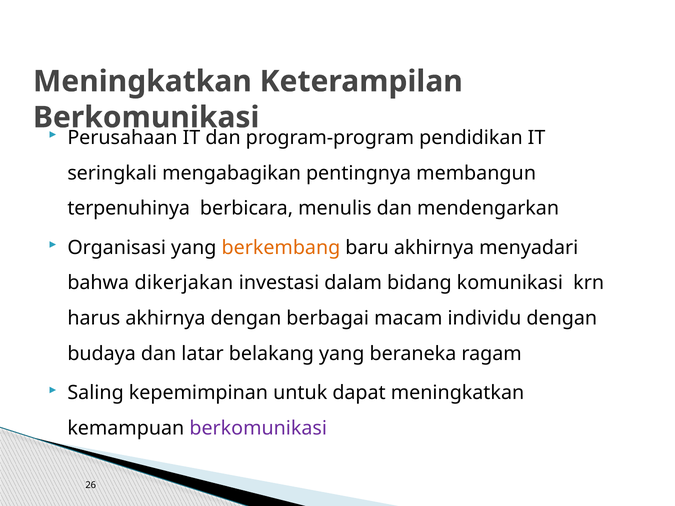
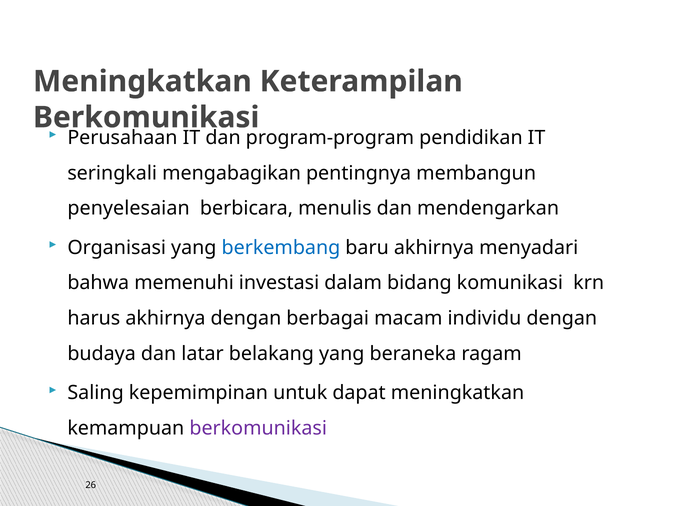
terpenuhinya: terpenuhinya -> penyelesaian (129, 209)
berkembang colour: orange -> blue (281, 248)
dikerjakan: dikerjakan -> memenuhi (184, 283)
